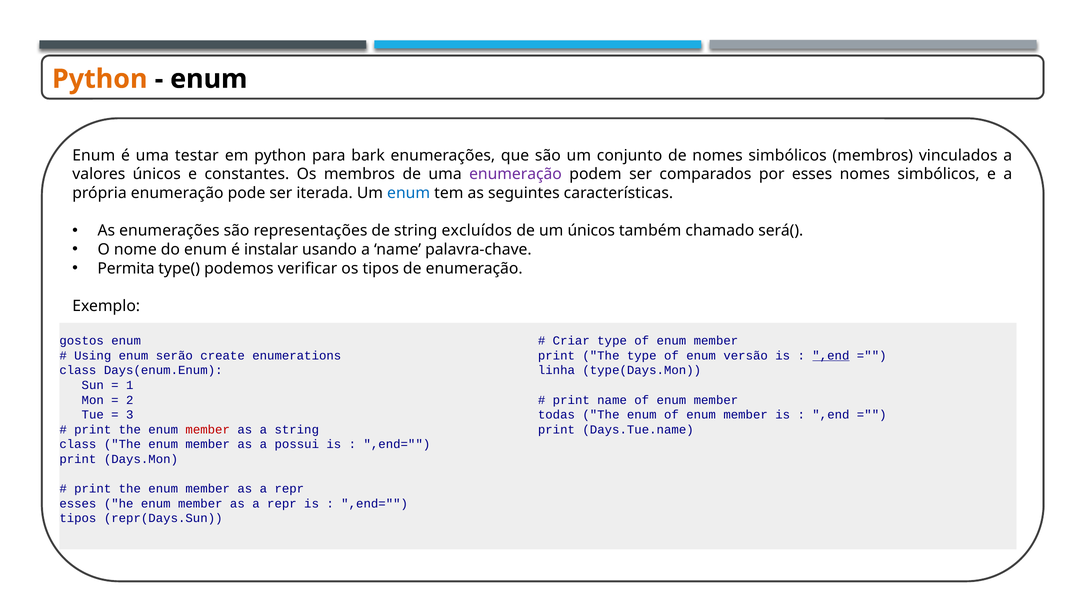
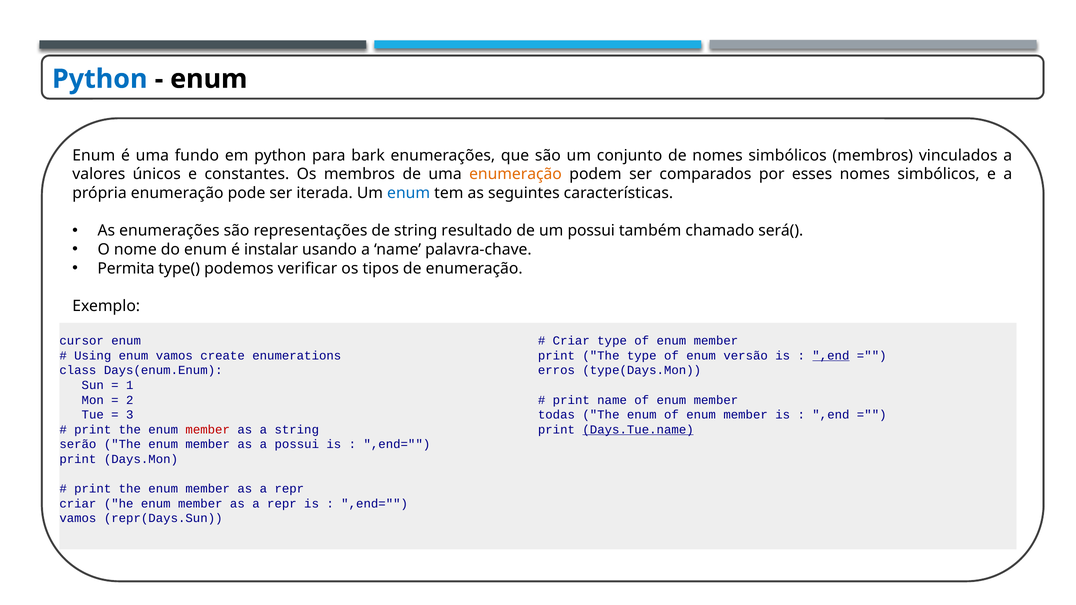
Python colour: orange -> blue (100, 79)
testar: testar -> fundo (197, 155)
enumeração colour: purple -> orange (515, 174)
excluídos: excluídos -> resultado (477, 231)
um únicos: únicos -> possui (591, 231)
gostos: gostos -> cursor (82, 341)
enum serão: serão -> vamos (174, 356)
linha: linha -> erros (556, 371)
Days.Tue.name underline: none -> present (638, 430)
class: class -> serão (78, 445)
esses: esses -> criar (78, 504)
tipos: tipos -> vamos (78, 519)
